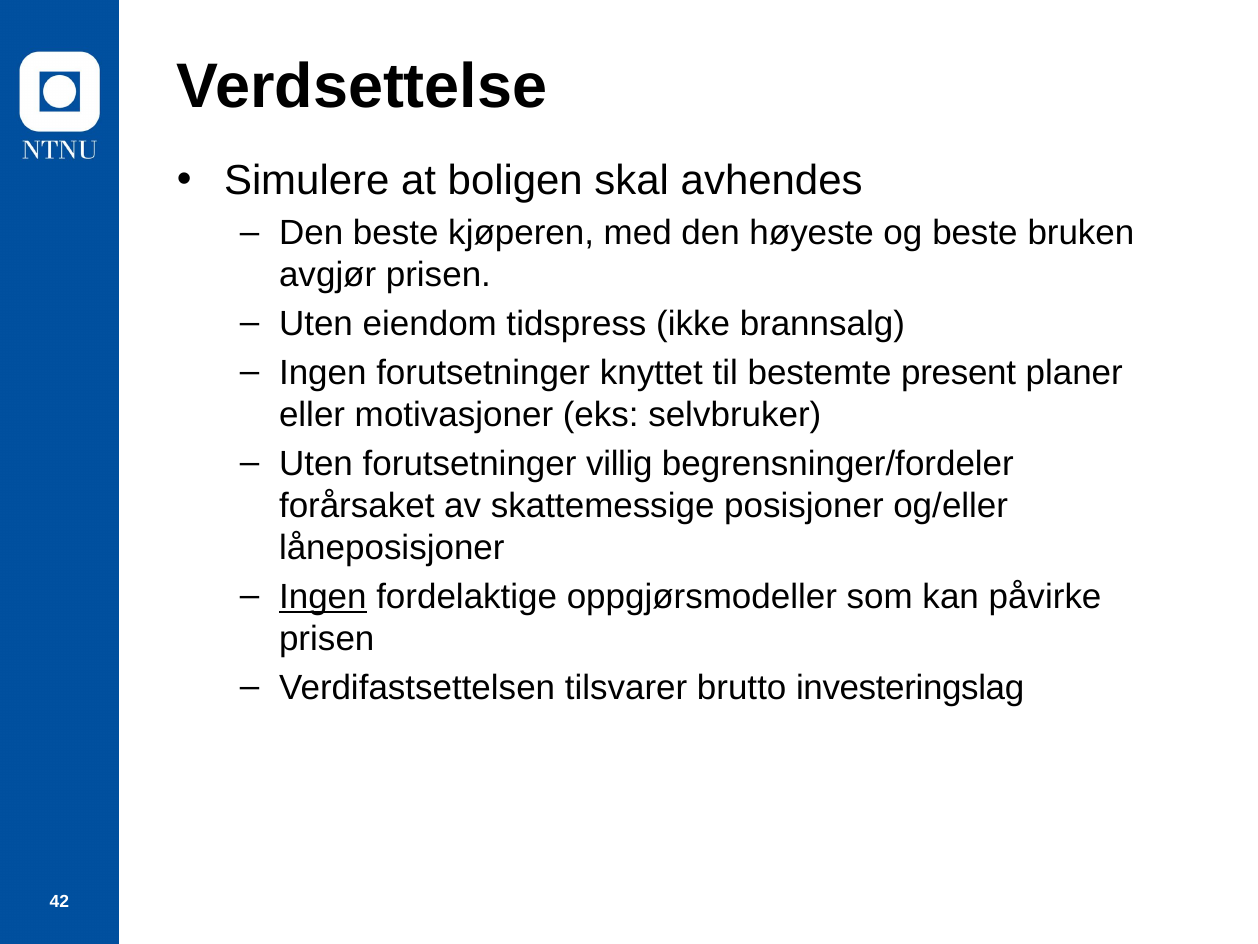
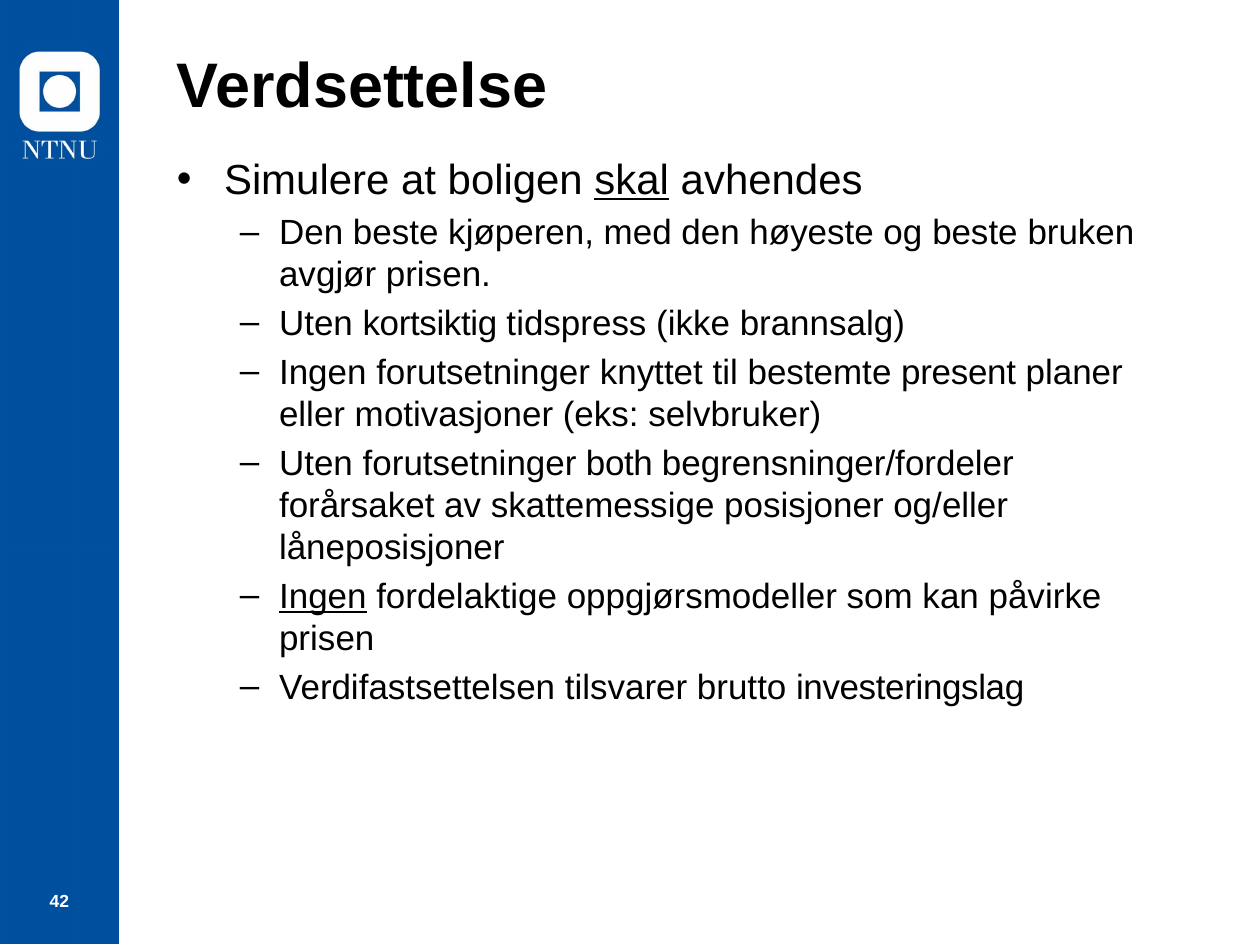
skal underline: none -> present (632, 181)
eiendom: eiendom -> kortsiktig (430, 324)
villig: villig -> both (619, 464)
